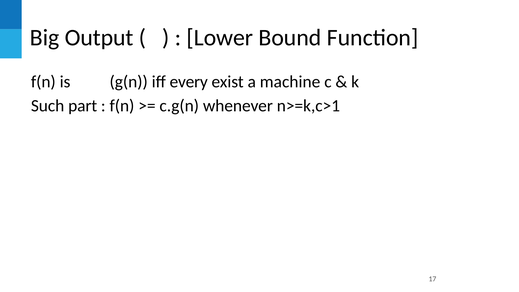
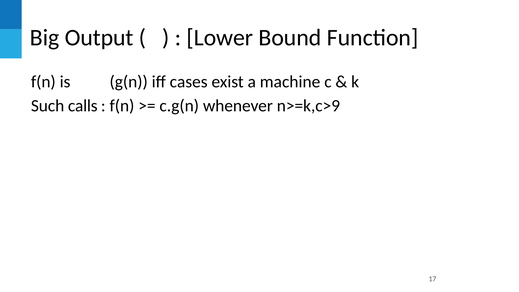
every: every -> cases (189, 82)
part: part -> calls (83, 106)
n>=k,c>1: n>=k,c>1 -> n>=k,c>9 (308, 106)
